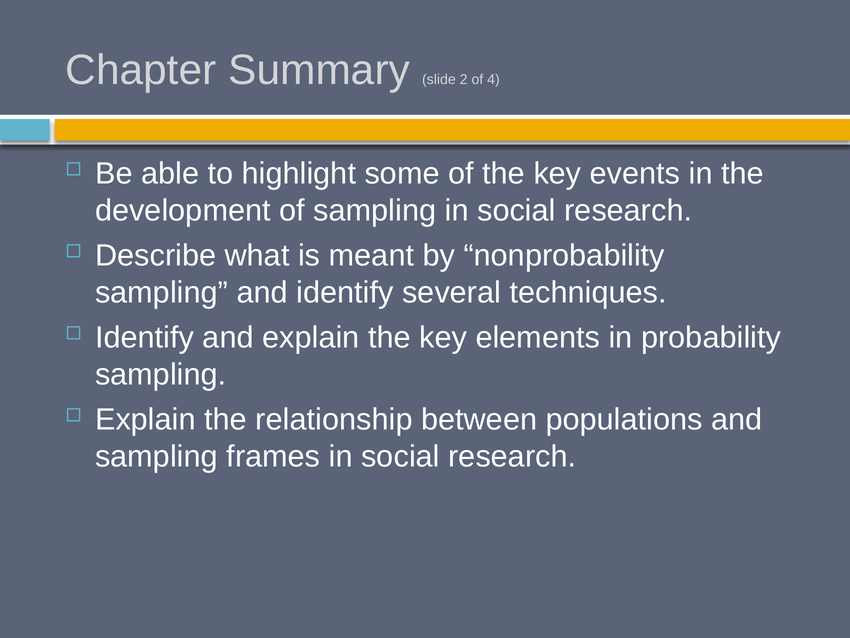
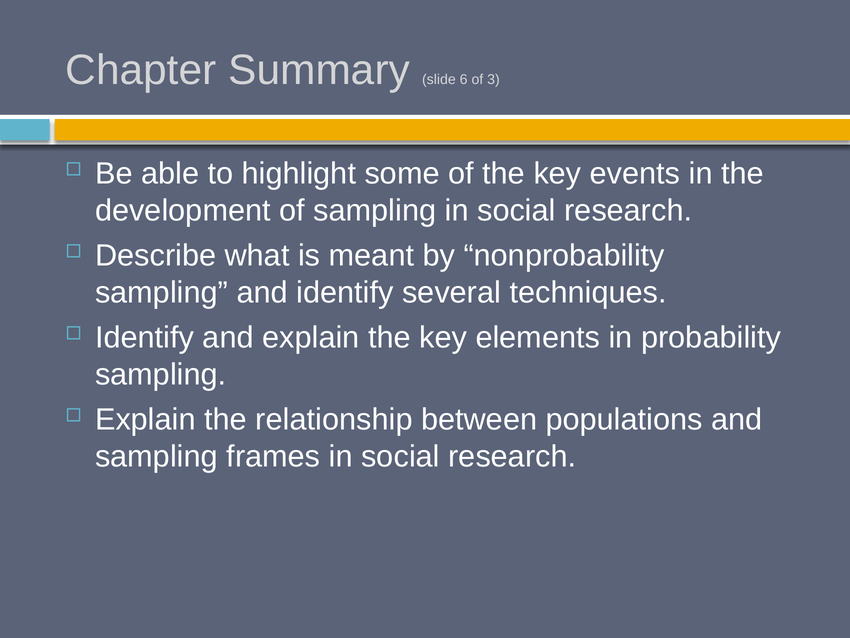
2: 2 -> 6 (464, 80)
4: 4 -> 3 (493, 80)
